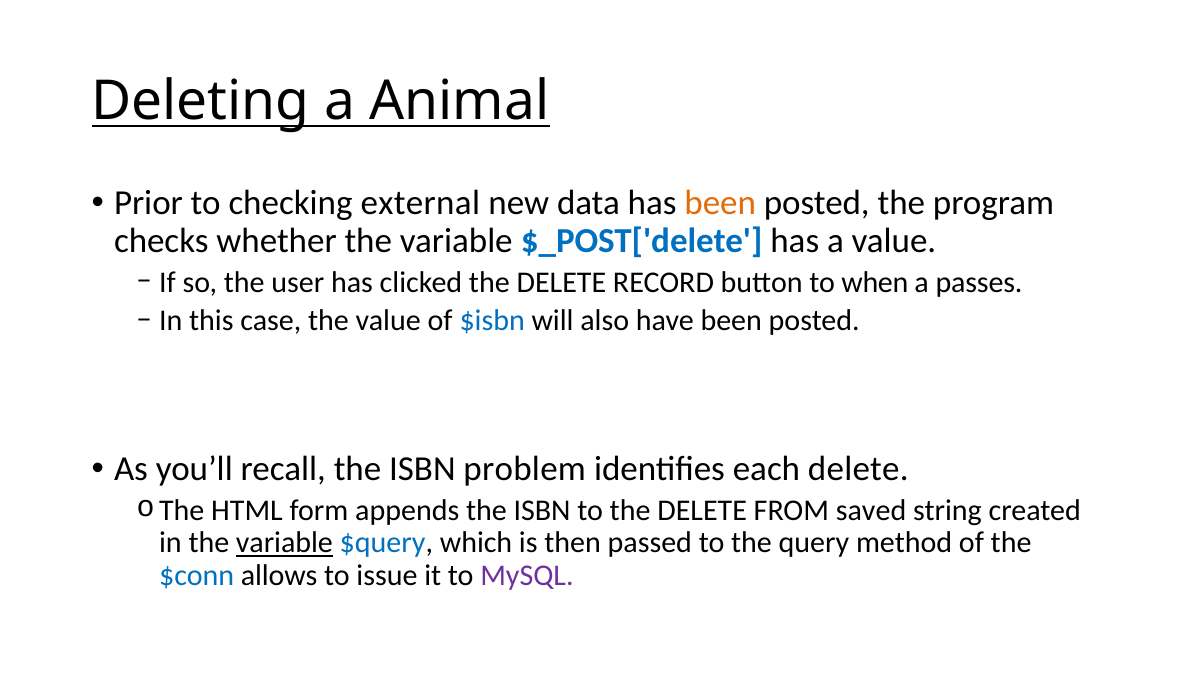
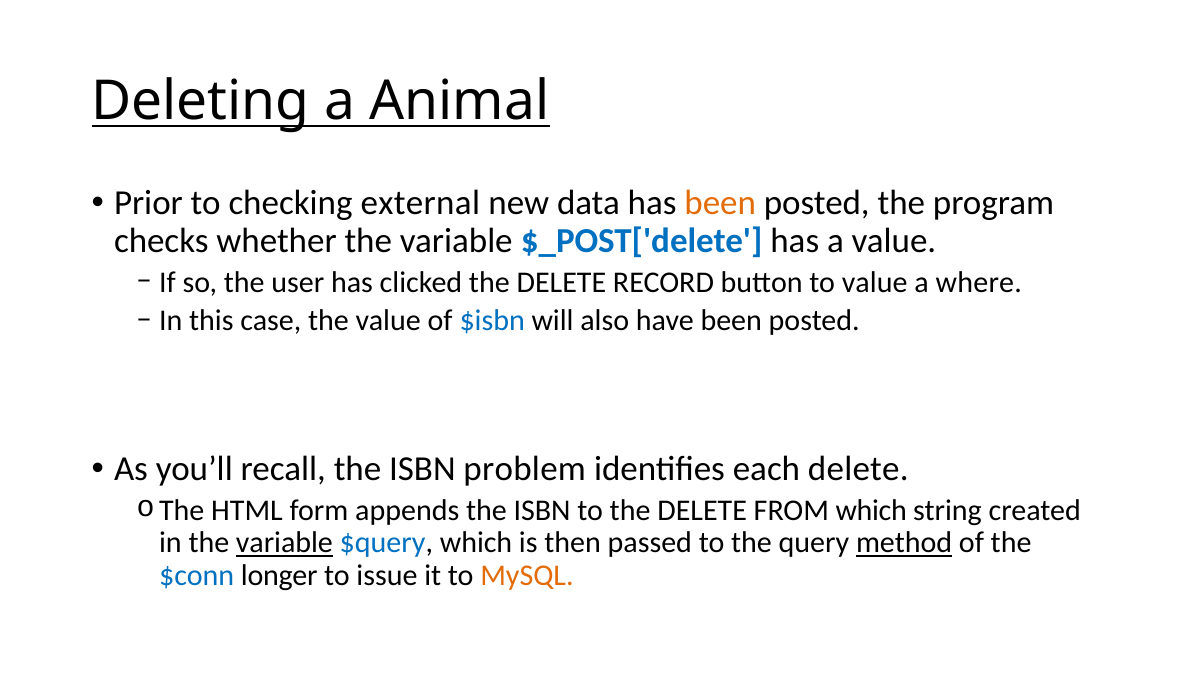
to when: when -> value (875, 282)
passes: passes -> where (979, 282)
FROM saved: saved -> which (871, 510)
method underline: none -> present (904, 543)
allows: allows -> longer (279, 575)
MySQL colour: purple -> orange (527, 575)
